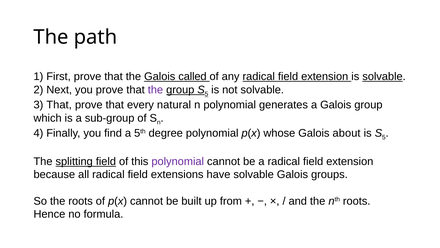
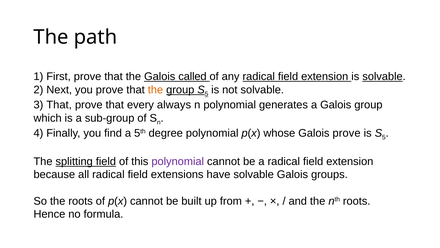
the colour: purple -> orange (155, 90)
natural: natural -> always (174, 105)
Galois about: about -> prove (347, 133)
